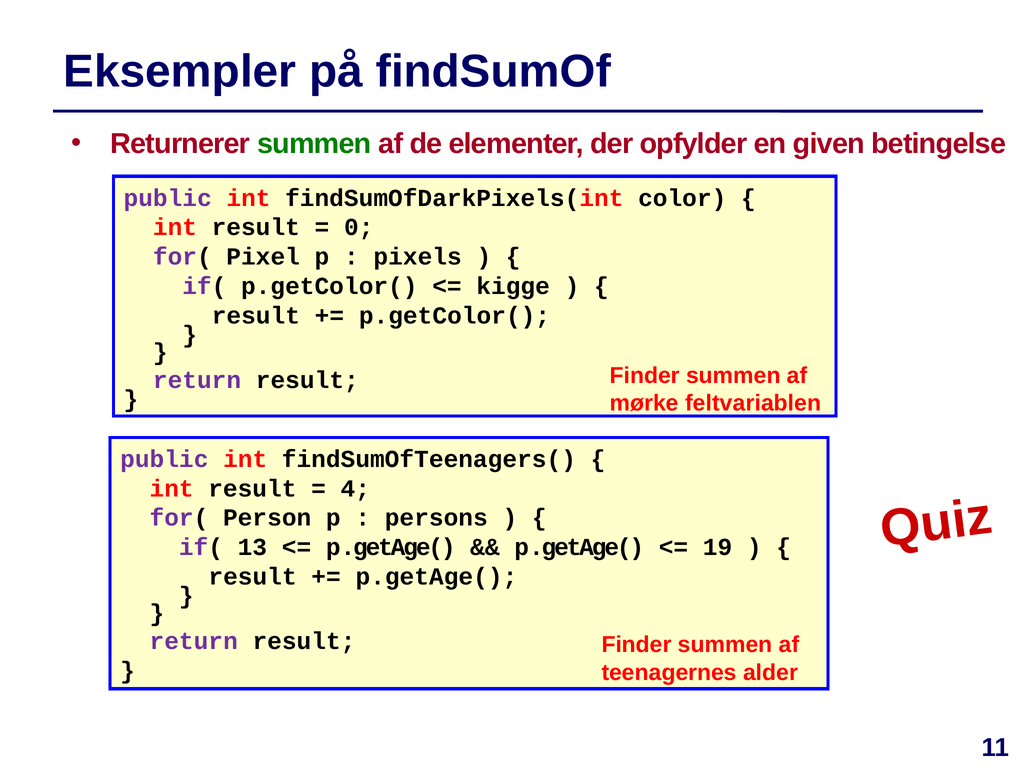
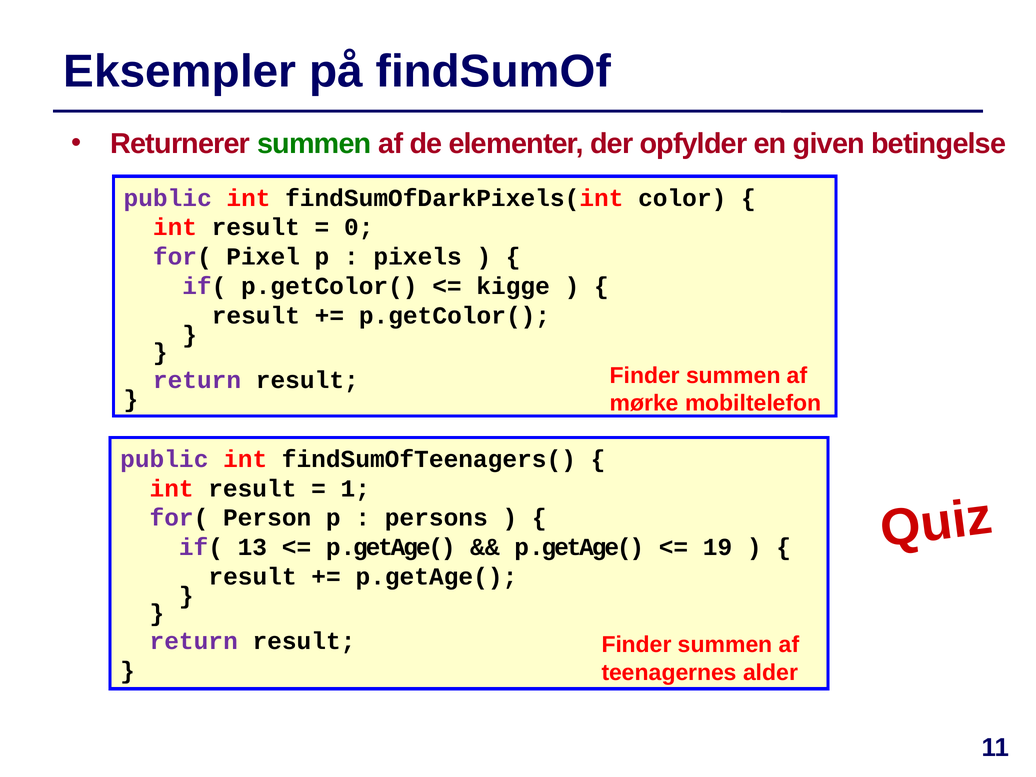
feltvariablen: feltvariablen -> mobiltelefon (753, 403)
4: 4 -> 1 (355, 488)
